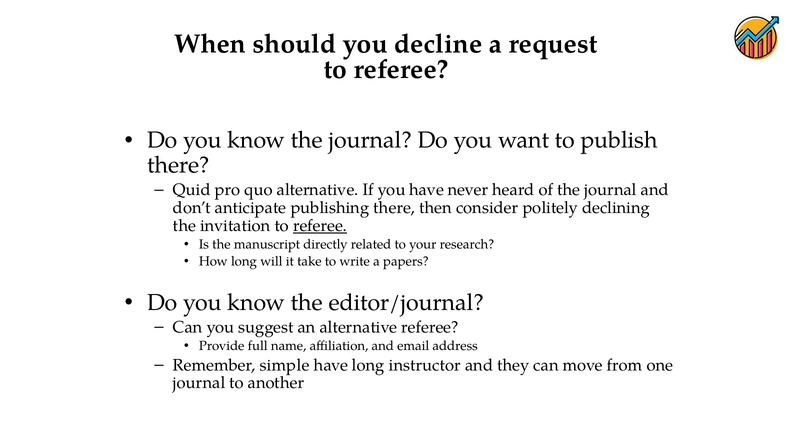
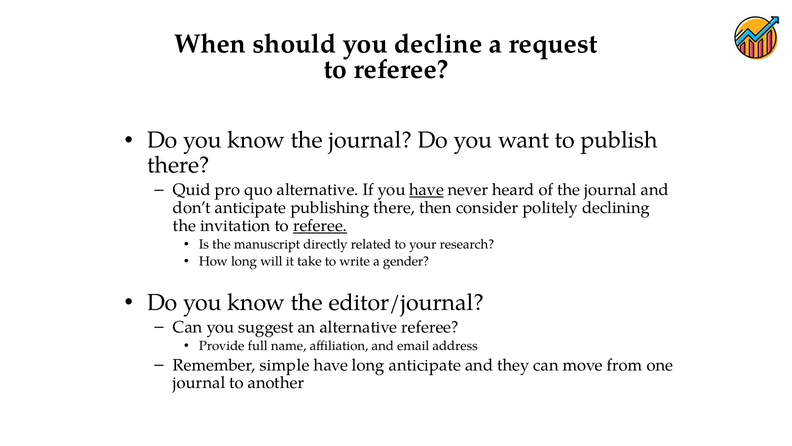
have underline: none -> present (427, 190)
papers: papers -> gender (406, 261)
long instructor: instructor -> anticipate (425, 365)
